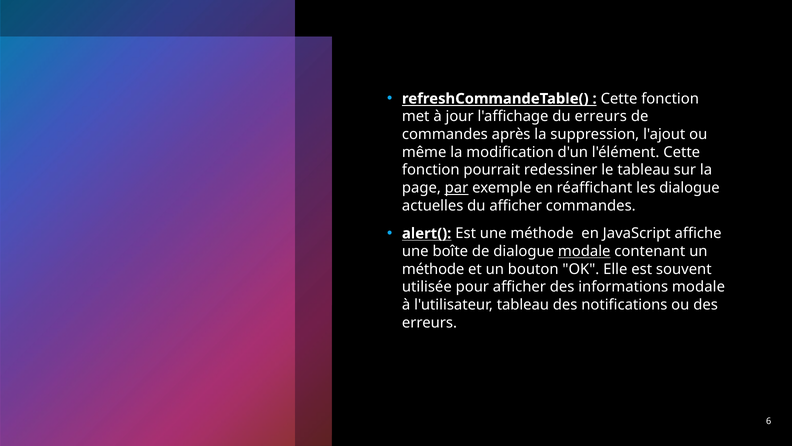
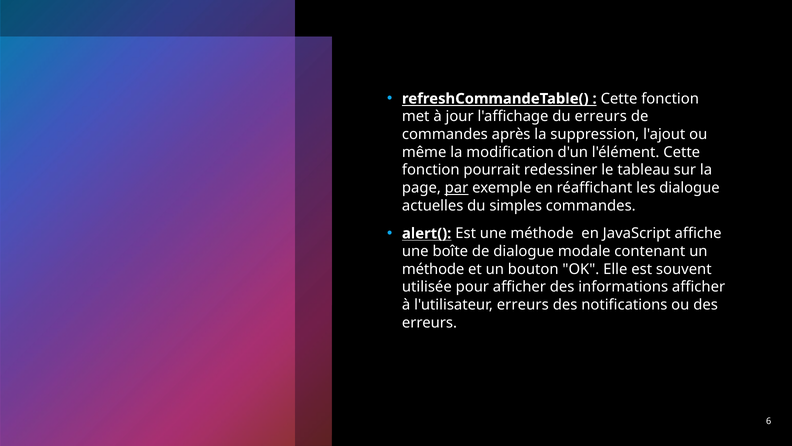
du afficher: afficher -> simples (516, 206)
modale underline: present -> none (584, 251)
informations modale: modale -> afficher (699, 287)
l'utilisateur tableau: tableau -> erreurs (523, 305)
